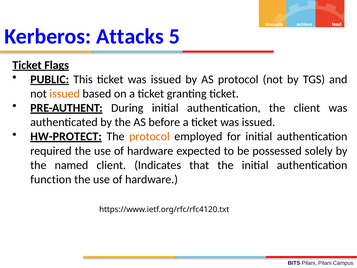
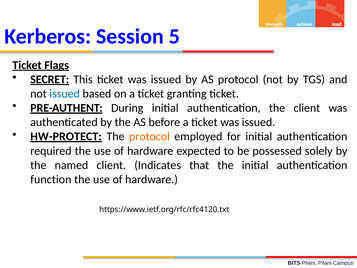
Attacks: Attacks -> Session (130, 36)
PUBLIC: PUBLIC -> SECRET (50, 79)
issued colour: orange -> blue (65, 94)
